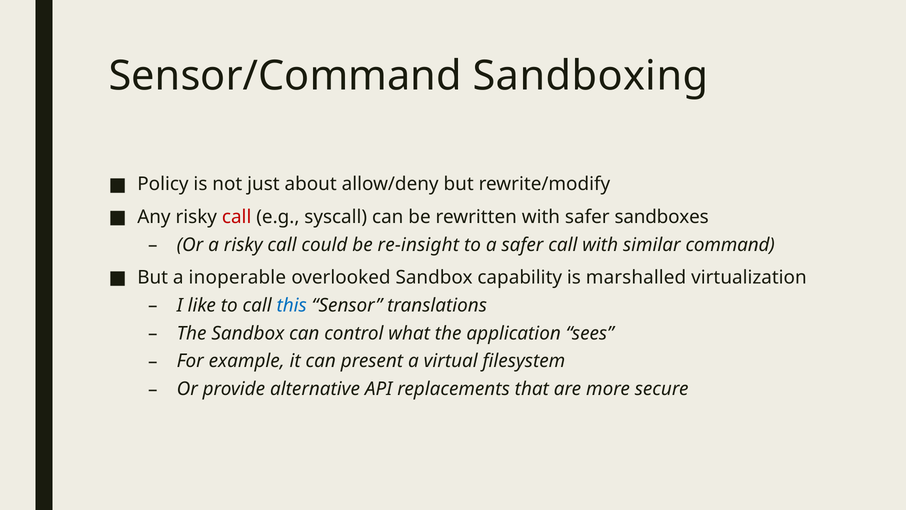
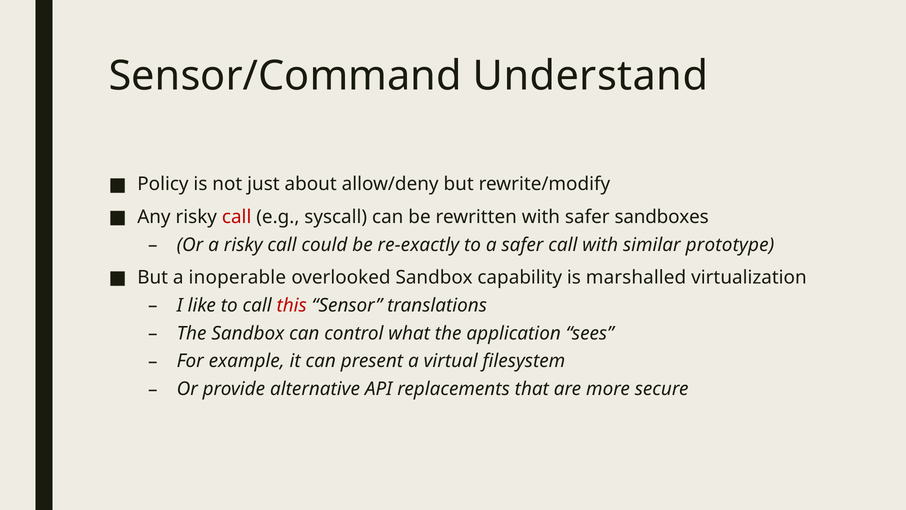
Sandboxing: Sandboxing -> Understand (590, 76)
re-insight: re-insight -> re-exactly (418, 245)
command: command -> prototype (730, 245)
this colour: blue -> red (292, 305)
